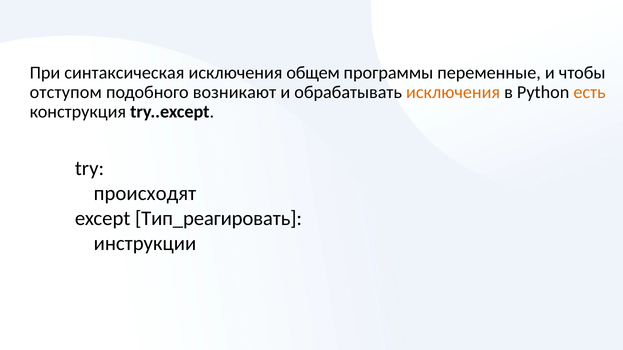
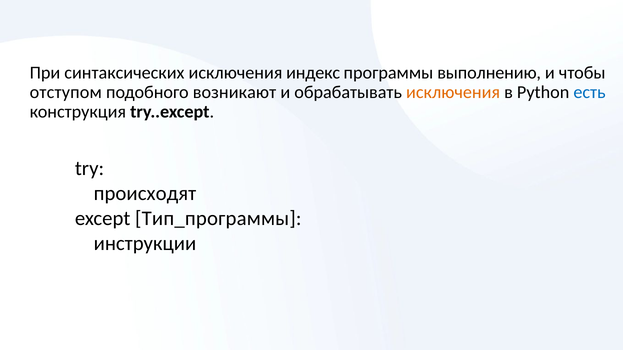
синтаксическая: синтаксическая -> синтаксических (124, 73)
общем: общем -> индекс (313, 73)
переменные: переменные -> выполнению (489, 73)
есть colour: orange -> blue (590, 92)
Тип_реагировать: Тип_реагировать -> Тип_программы (218, 219)
